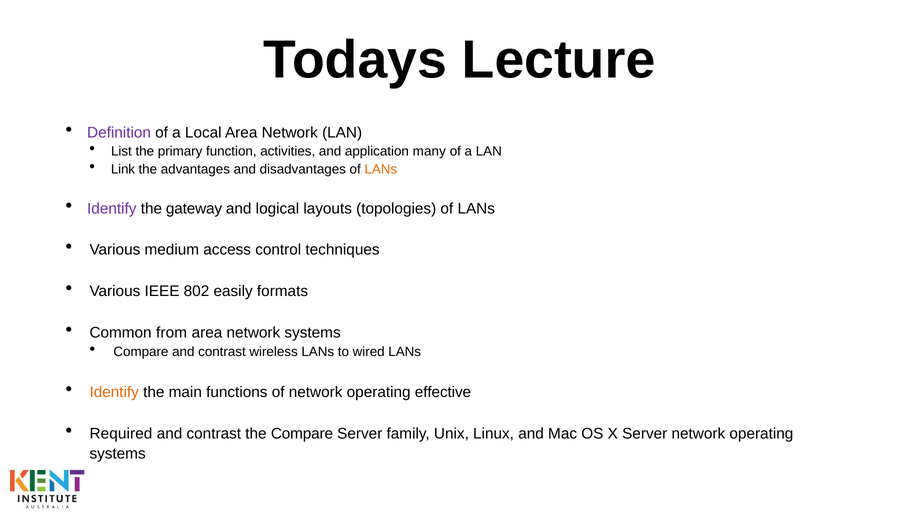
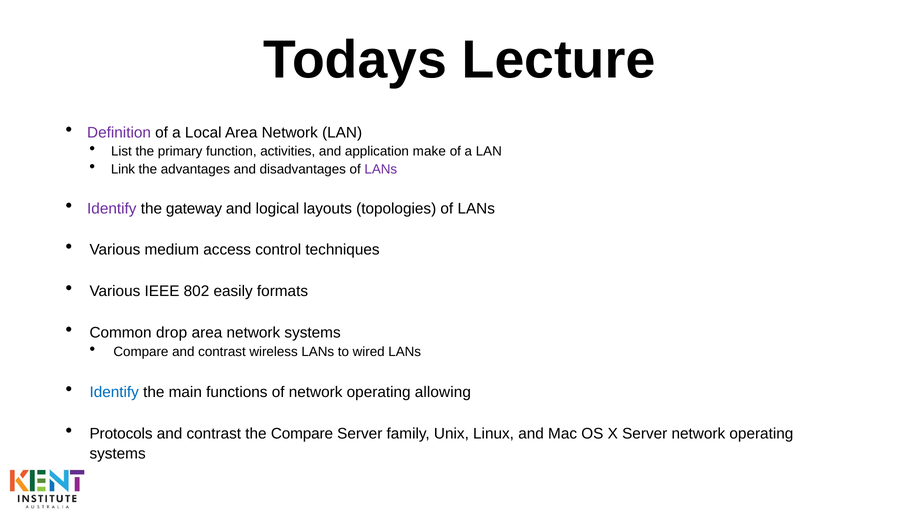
many: many -> make (429, 151)
LANs colour: orange -> purple (381, 169)
from: from -> drop (172, 333)
Identify colour: orange -> blue (114, 392)
effective: effective -> allowing (443, 392)
Required: Required -> Protocols (121, 434)
